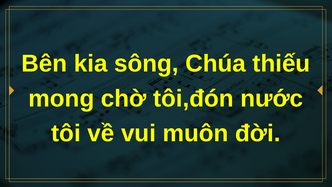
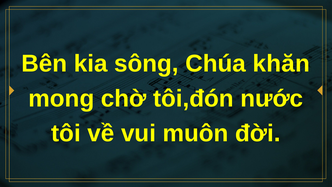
thiếu: thiếu -> khăn (281, 64)
